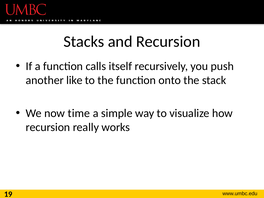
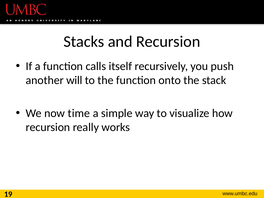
like: like -> will (74, 80)
